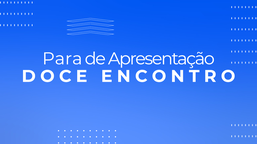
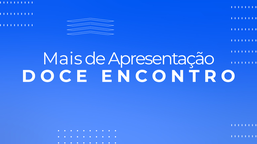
Para: Para -> Mais (62, 59)
